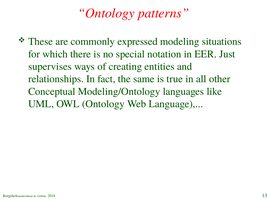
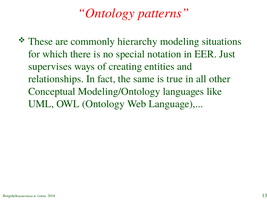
expressed: expressed -> hierarchy (137, 42)
